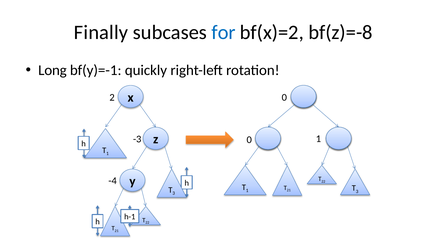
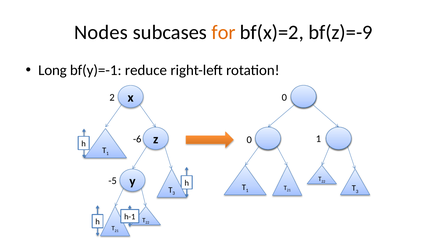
Finally: Finally -> Nodes (101, 32)
for colour: blue -> orange (224, 32)
bf(z)=-8: bf(z)=-8 -> bf(z)=-9 (341, 32)
quickly: quickly -> reduce (146, 70)
-3: -3 -> -6 (137, 139)
-4: -4 -> -5 (113, 181)
